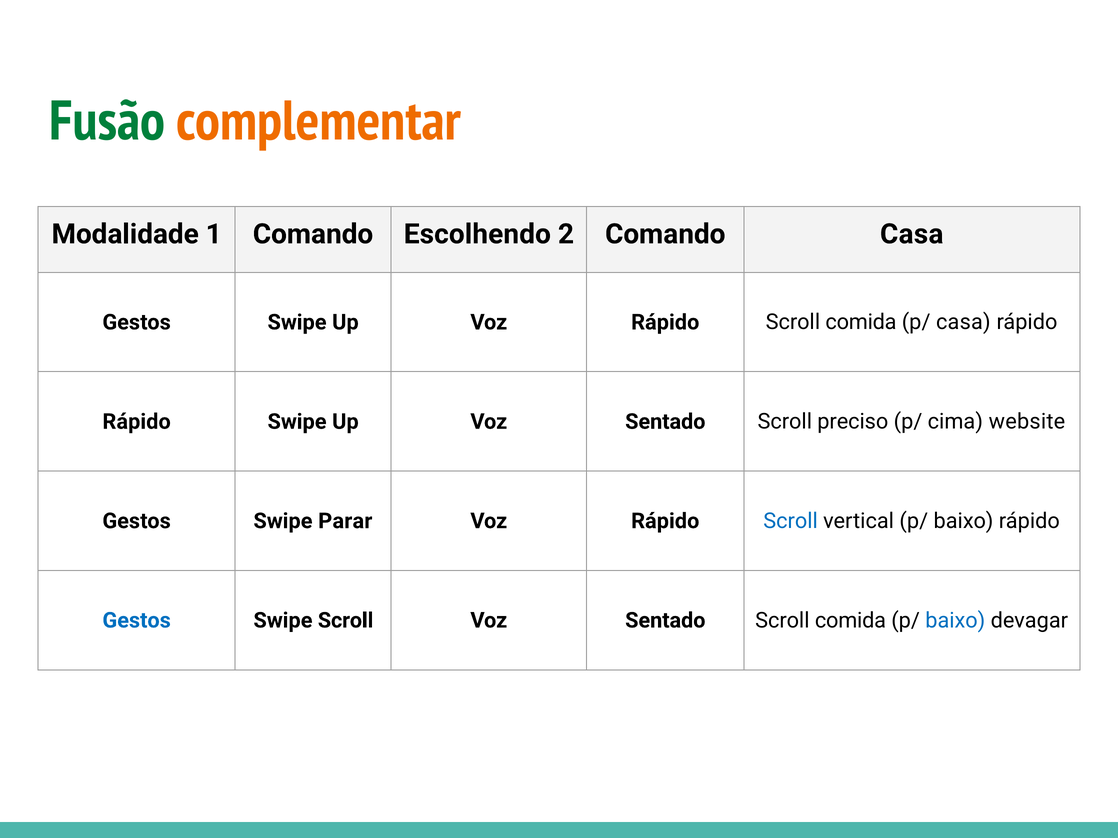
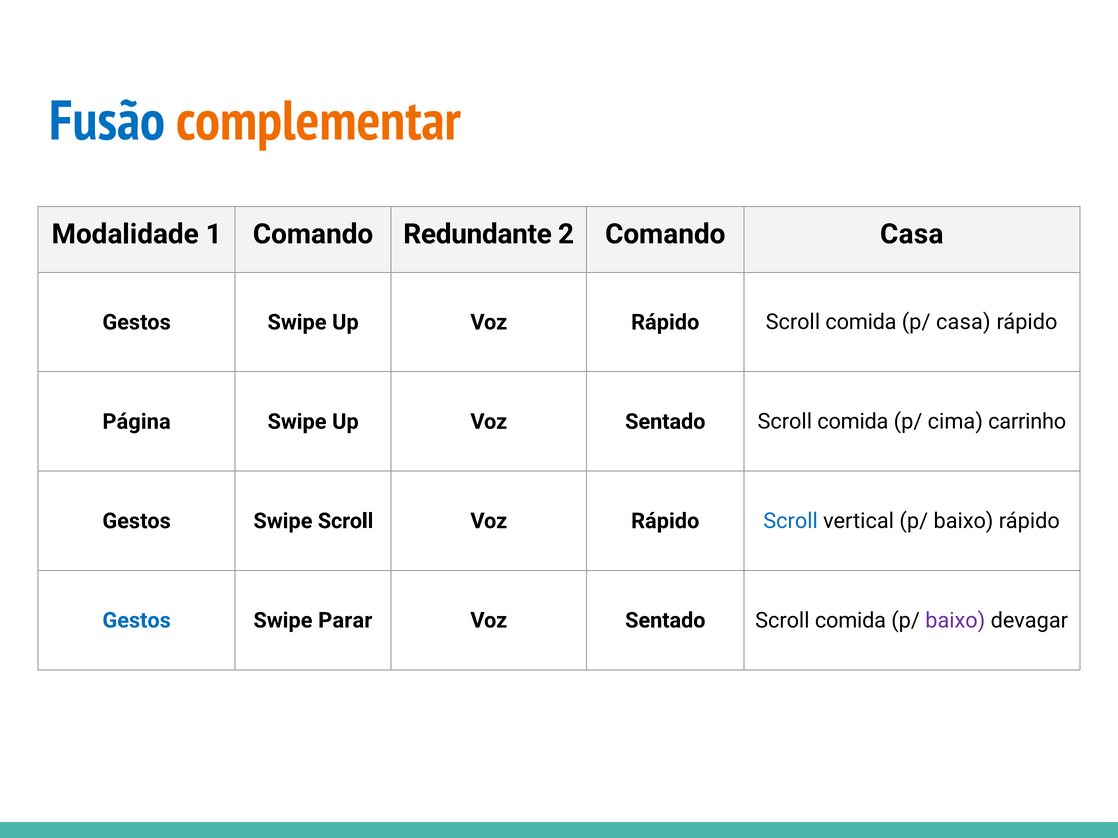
Fusão colour: green -> blue (107, 121)
Escolhendo: Escolhendo -> Redundante (478, 234)
Rápido: Rápido -> Página (137, 422)
preciso: preciso -> comida (853, 422)
website: website -> carrinho (1027, 422)
Swipe Parar: Parar -> Scroll (345, 521)
Swipe Scroll: Scroll -> Parar (345, 621)
baixo colour: blue -> purple (955, 621)
